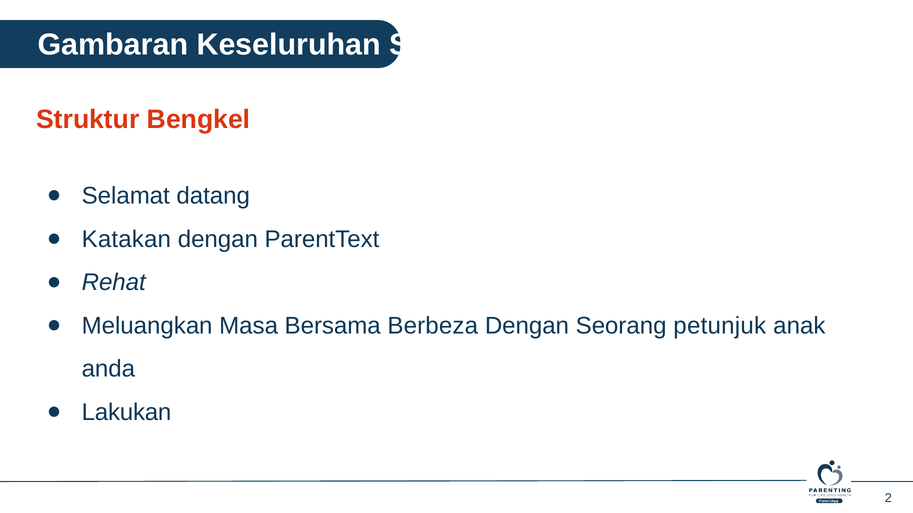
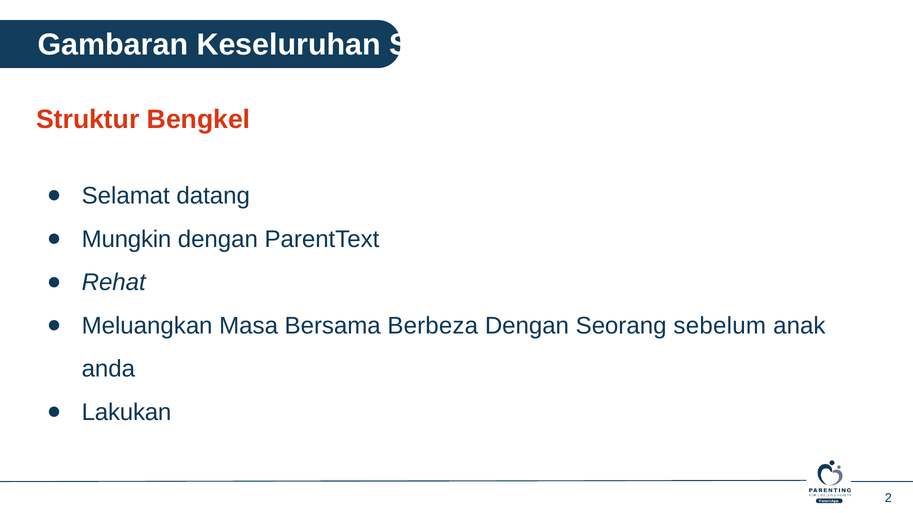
Katakan: Katakan -> Mungkin (127, 239)
petunjuk: petunjuk -> sebelum (720, 326)
